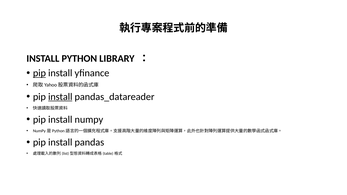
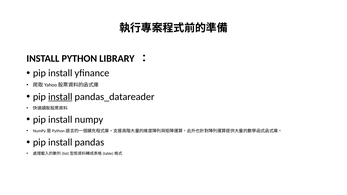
pip underline: present -> none (39, 73)
